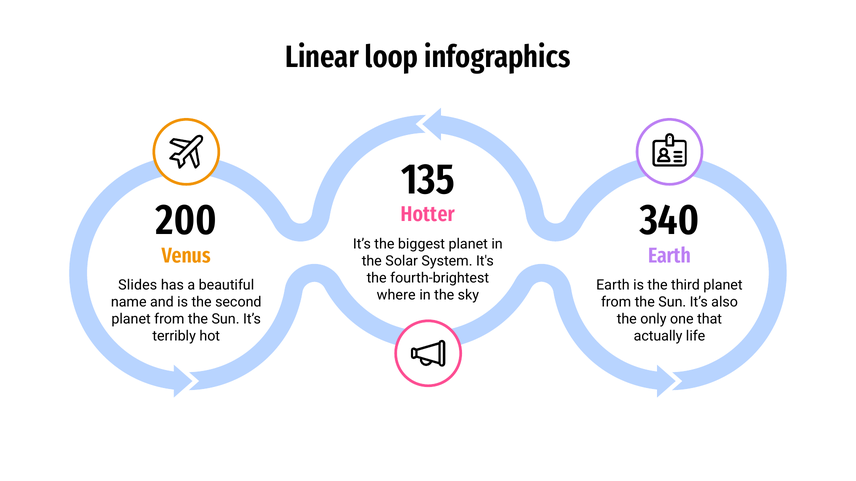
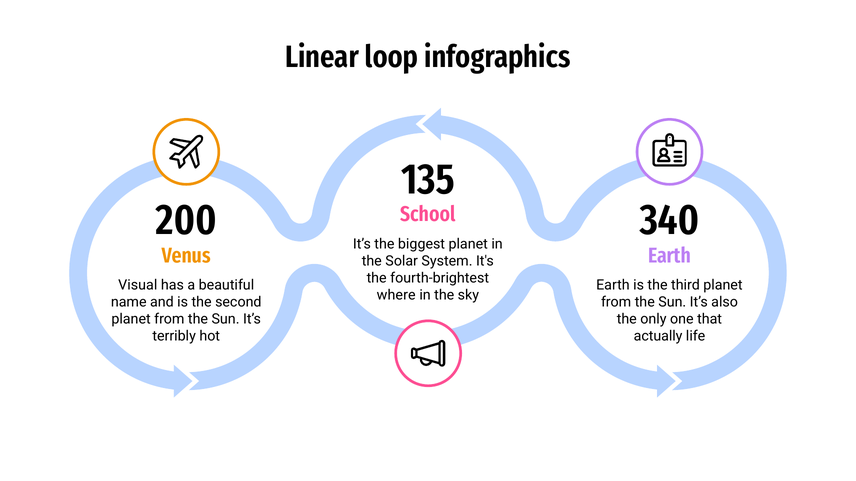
Hotter: Hotter -> School (428, 215)
Slides: Slides -> Visual (138, 285)
